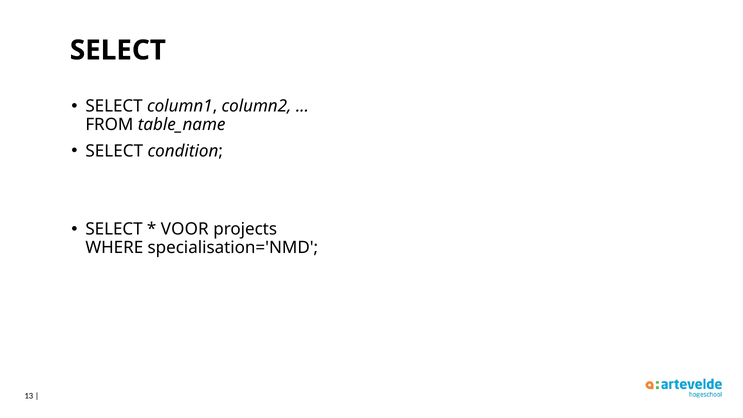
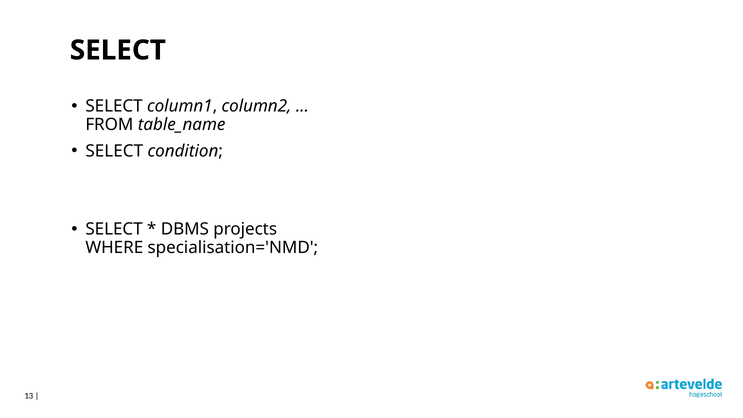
VOOR: VOOR -> DBMS (185, 229)
